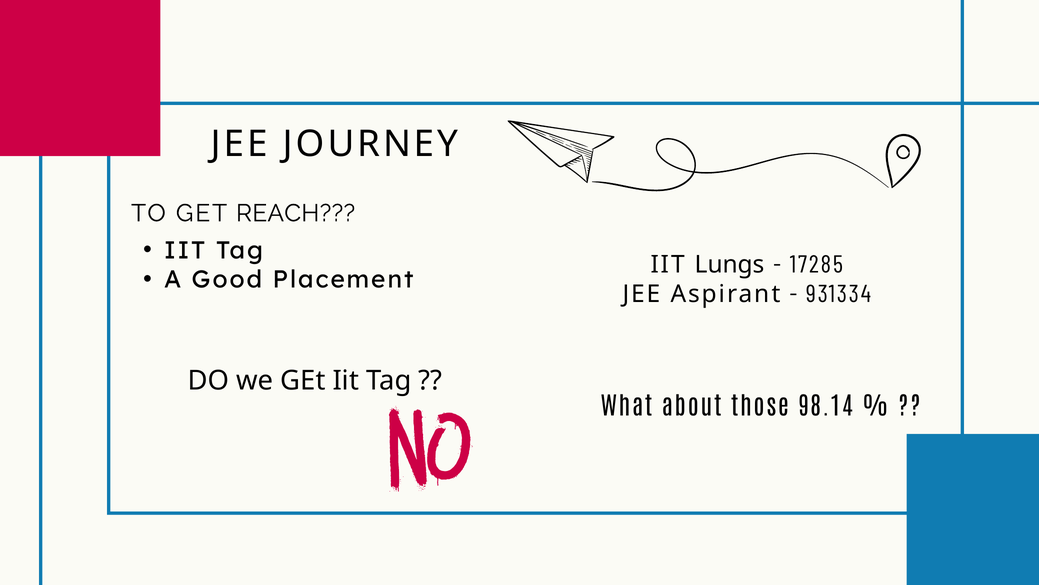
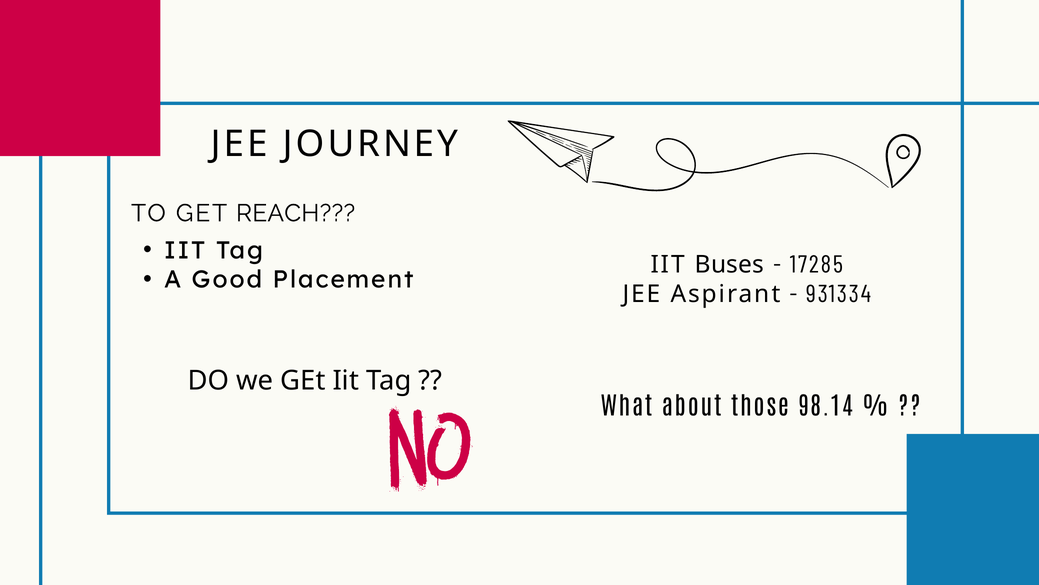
Lungs: Lungs -> Buses (730, 264)
